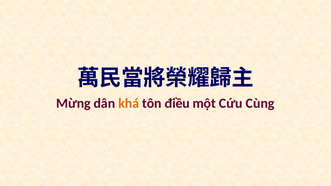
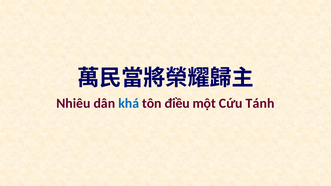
Mừng: Mừng -> Nhiêu (73, 103)
khá colour: orange -> blue (129, 103)
Cùng: Cùng -> Tánh (260, 103)
